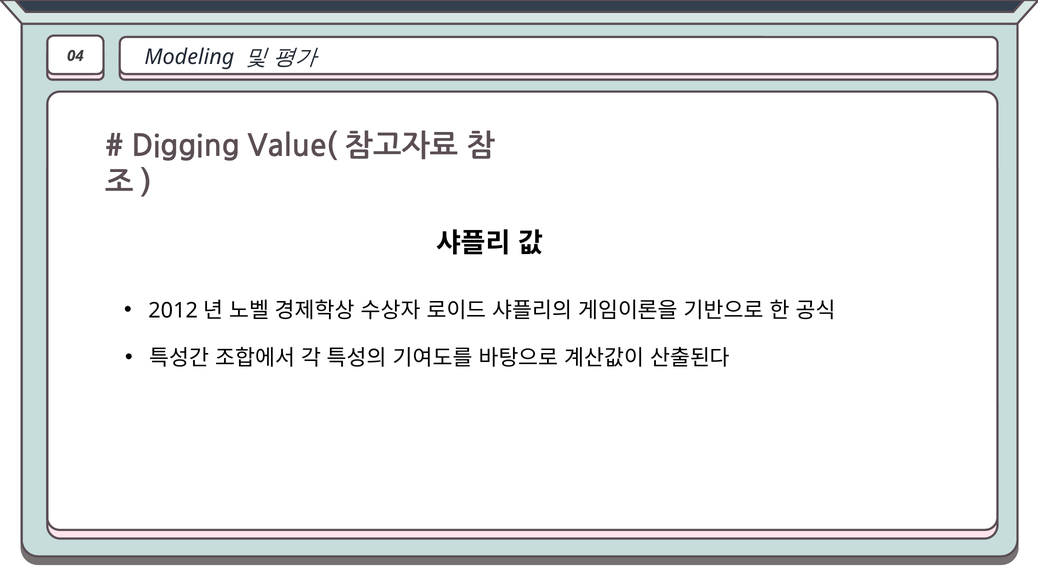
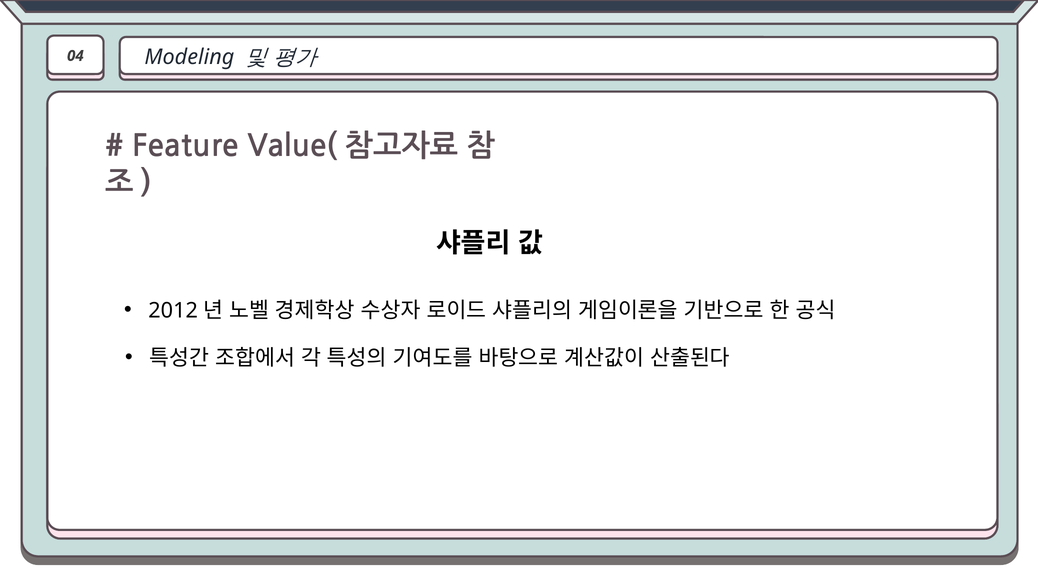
Digging: Digging -> Feature (185, 146)
